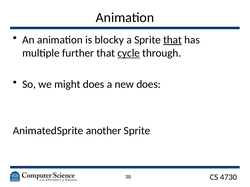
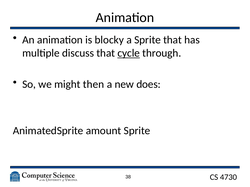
that underline: present -> none (173, 40)
further: further -> discuss (78, 53)
might does: does -> then (94, 84)
another: another -> amount (104, 131)
